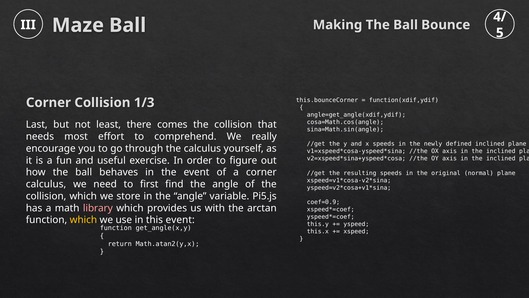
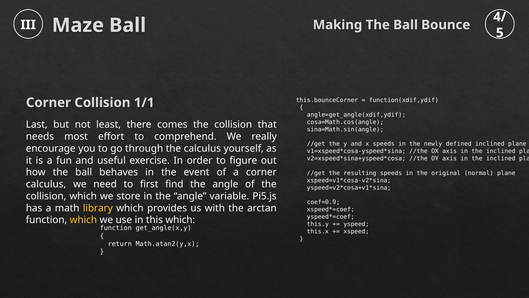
1/3: 1/3 -> 1/1 (144, 102)
library colour: pink -> yellow (98, 208)
this event: event -> which (180, 220)
